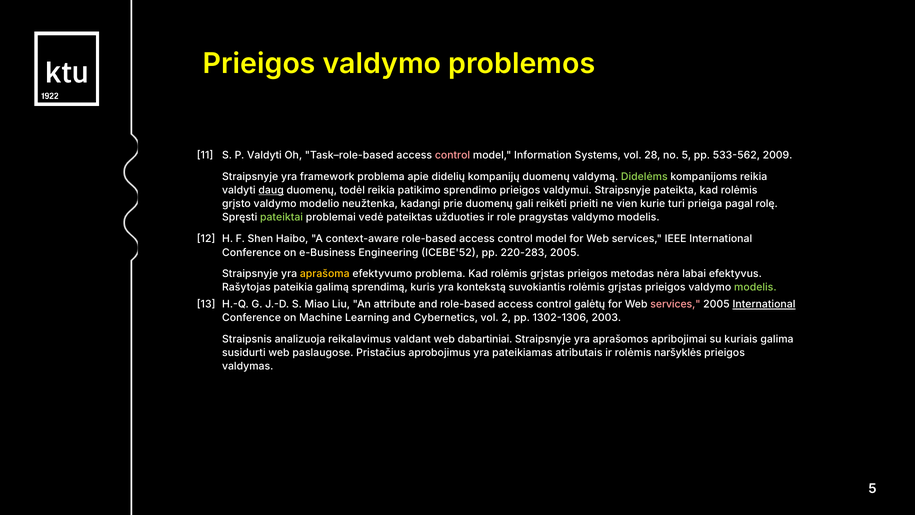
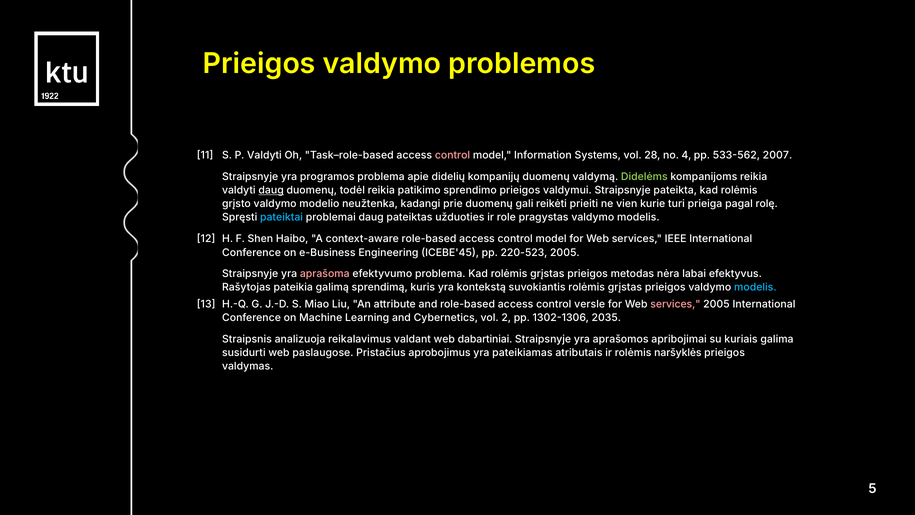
no 5: 5 -> 4 (686, 155)
2009: 2009 -> 2007 (777, 155)
framework: framework -> programos (327, 177)
pateiktai colour: light green -> light blue (281, 217)
problemai vedė: vedė -> daug (371, 217)
ICEBE'52: ICEBE'52 -> ICEBE'45 (450, 252)
220-283: 220-283 -> 220-523 (524, 252)
aprašoma colour: yellow -> pink (325, 274)
modelis colour: light green -> light blue (755, 287)
galėtų: galėtų -> versle (590, 304)
International underline: present -> none (764, 304)
2003: 2003 -> 2035 (606, 318)
